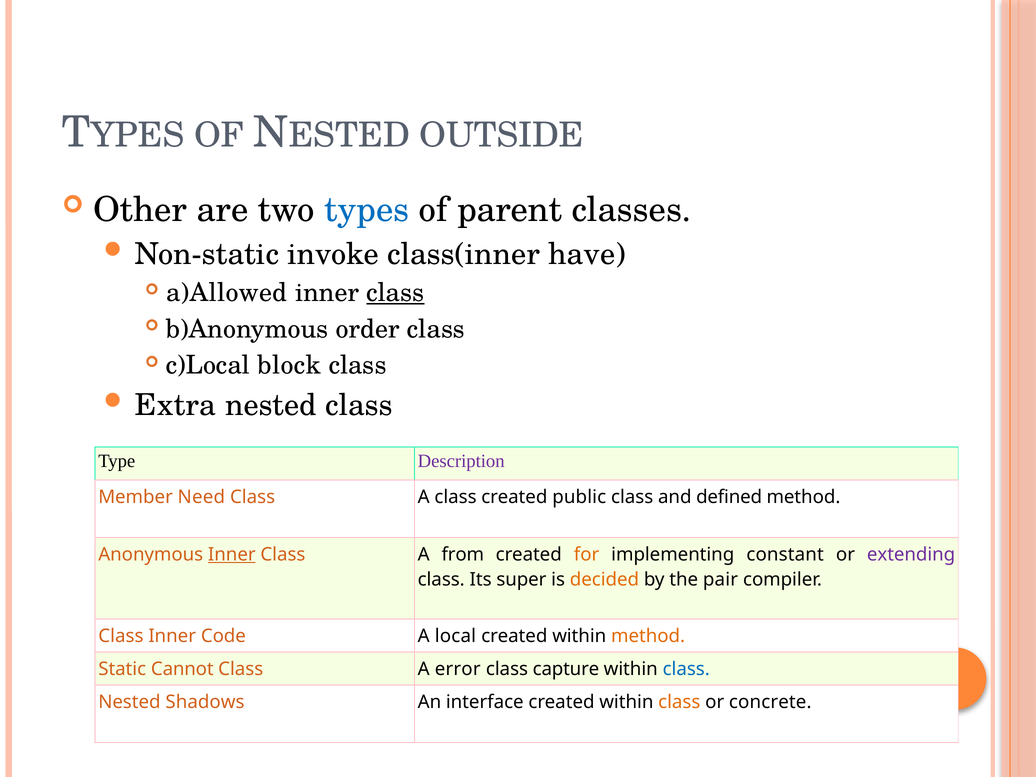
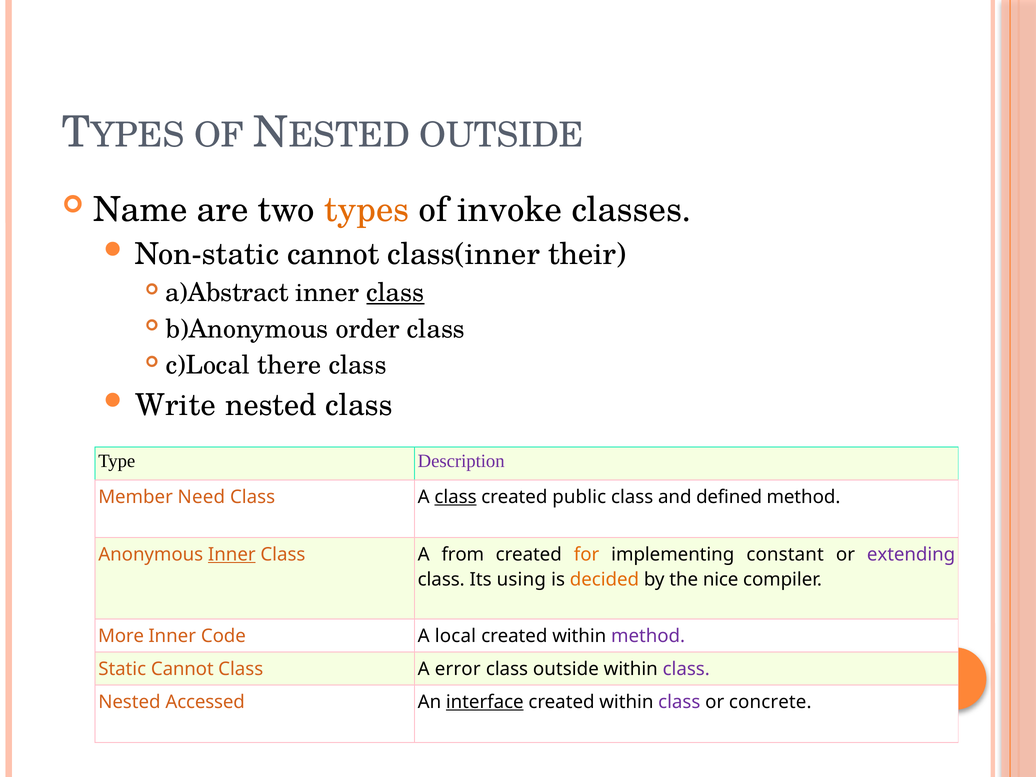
Other: Other -> Name (140, 210)
types colour: blue -> orange (367, 210)
parent: parent -> invoke (510, 210)
Non-static invoke: invoke -> cannot (333, 254)
have: have -> their (587, 254)
a)Allowed: a)Allowed -> a)Abstract (227, 293)
block: block -> there (289, 365)
Extra: Extra -> Write (176, 405)
class underline: none -> present (456, 497)
super: super -> using (521, 580)
pair: pair -> nice (721, 580)
Class: Class -> More (121, 636)
method colour: orange -> purple (648, 636)
class capture: capture -> outside (566, 669)
class colour: blue -> purple (686, 669)
Shadows: Shadows -> Accessed (205, 702)
interface underline: none -> present (485, 702)
class colour: orange -> purple (679, 702)
